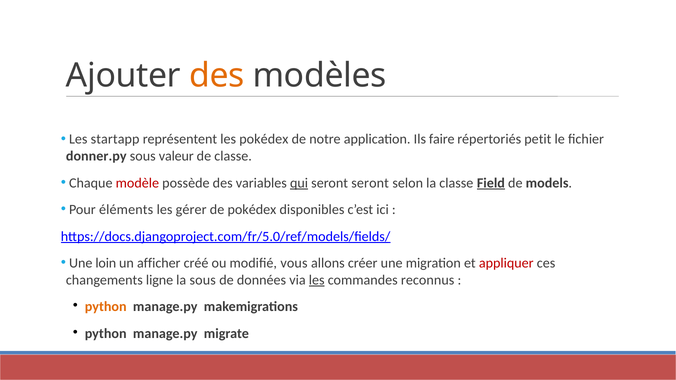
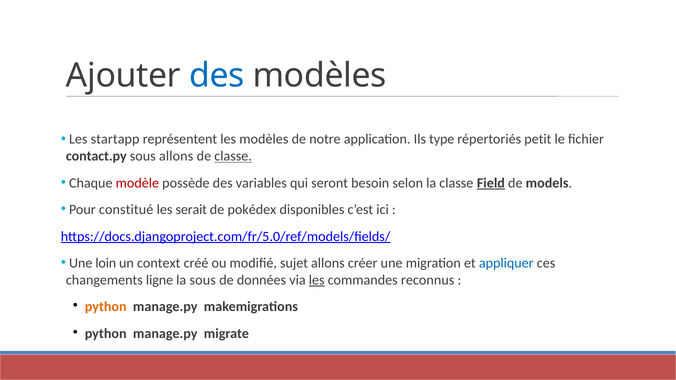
des colour: orange -> blue (217, 76)
les pokédex: pokédex -> modèles (264, 139)
faire: faire -> type (442, 139)
donner.py: donner.py -> contact.py (96, 156)
sous valeur: valeur -> allons (176, 156)
classe underline: none -> present (233, 156)
qui underline: present -> none (299, 183)
seront seront: seront -> besoin (370, 183)
éléments: éléments -> constitué (126, 210)
gérer: gérer -> serait (191, 210)
afficher: afficher -> context (159, 263)
vous: vous -> sujet (294, 263)
appliquer colour: red -> blue (506, 263)
